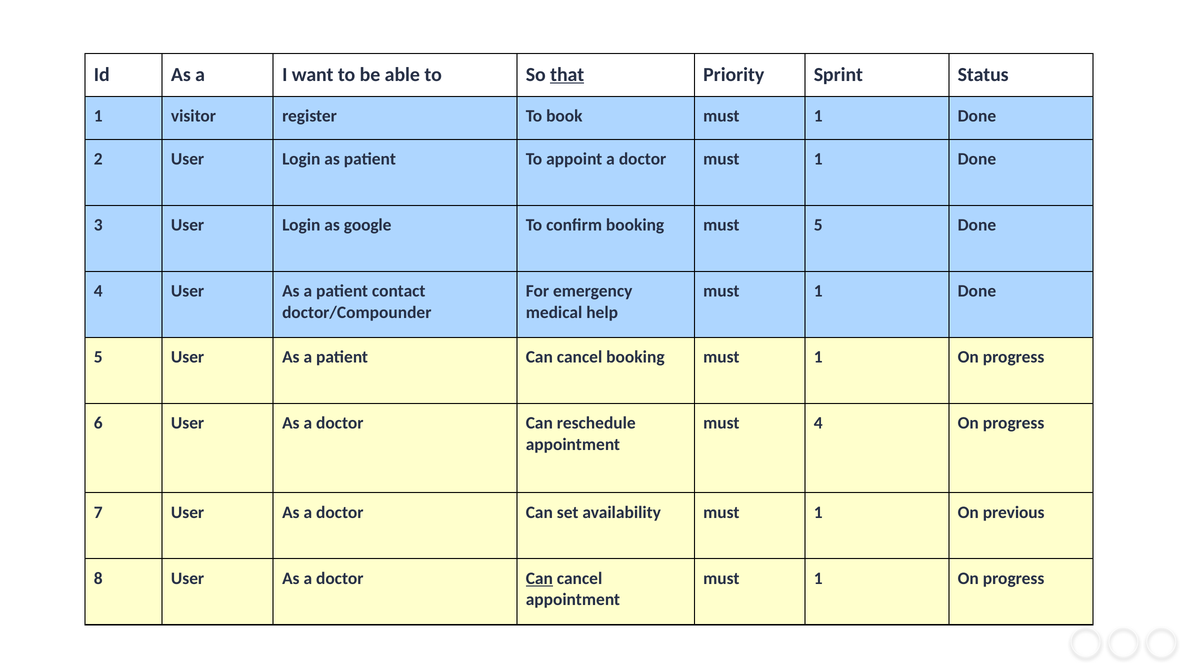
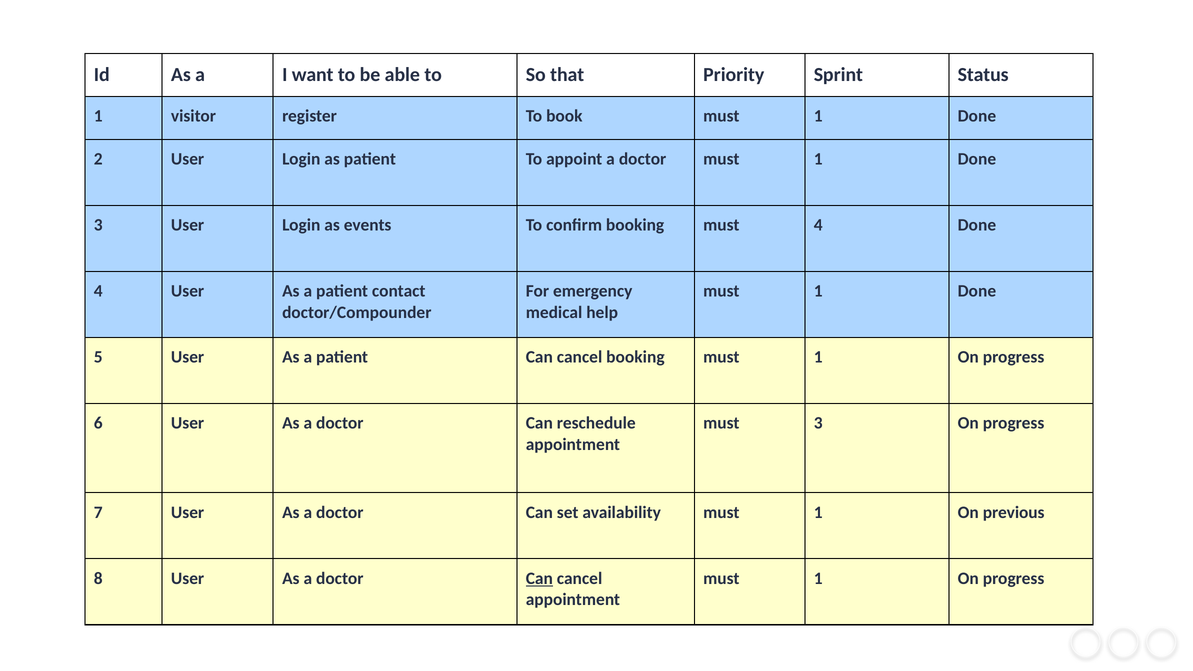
that underline: present -> none (567, 75)
google: google -> events (368, 225)
must 5: 5 -> 4 (818, 225)
must 4: 4 -> 3 (818, 423)
